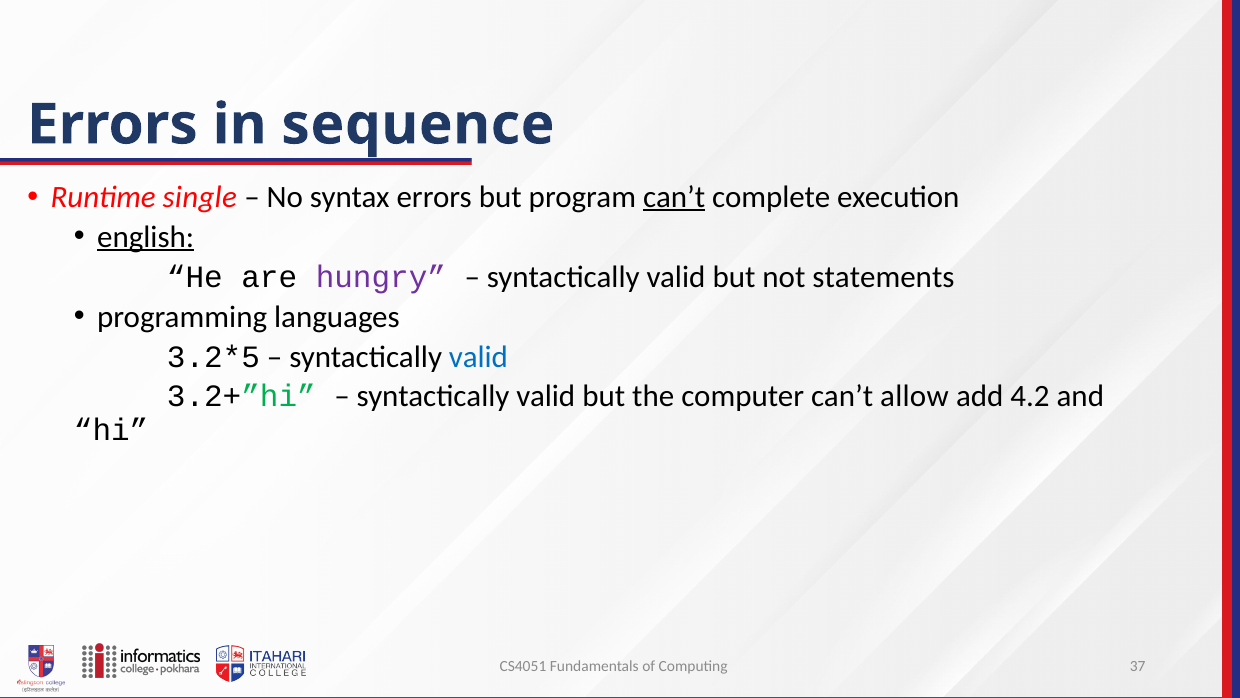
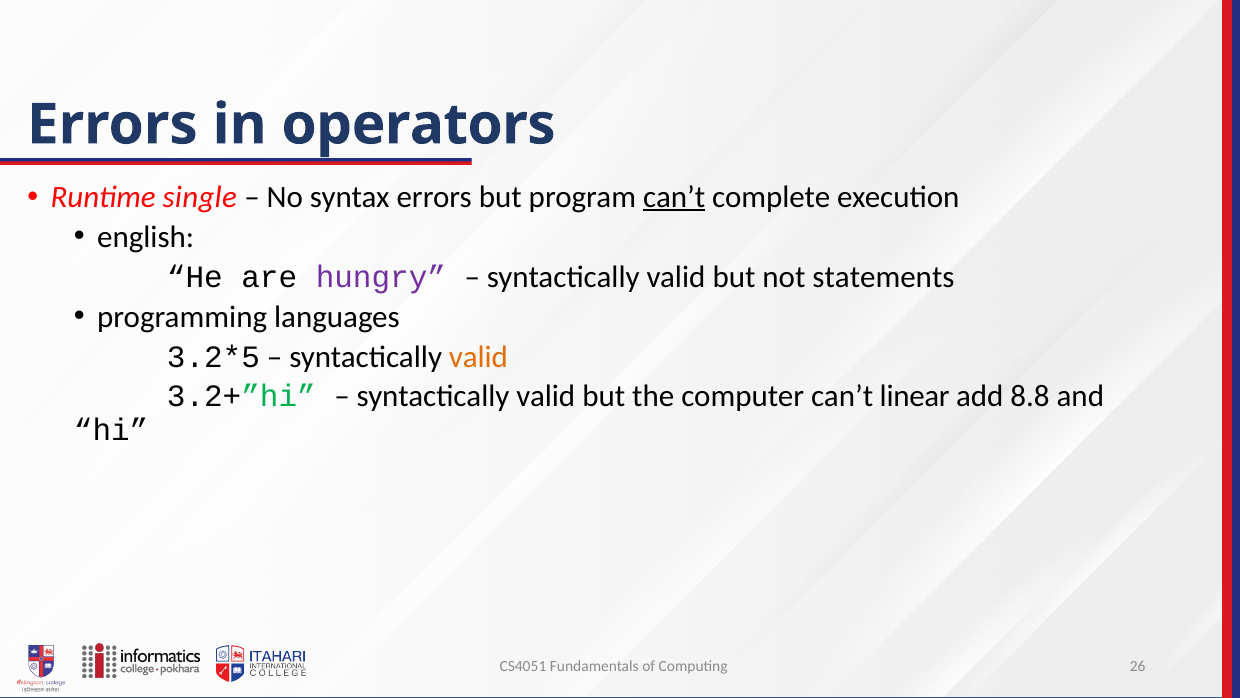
sequence: sequence -> operators (419, 125)
english underline: present -> none (146, 237)
valid colour: blue -> orange (478, 357)
allow: allow -> linear (915, 396)
4.2: 4.2 -> 8.8 (1030, 396)
37: 37 -> 26 (1138, 666)
